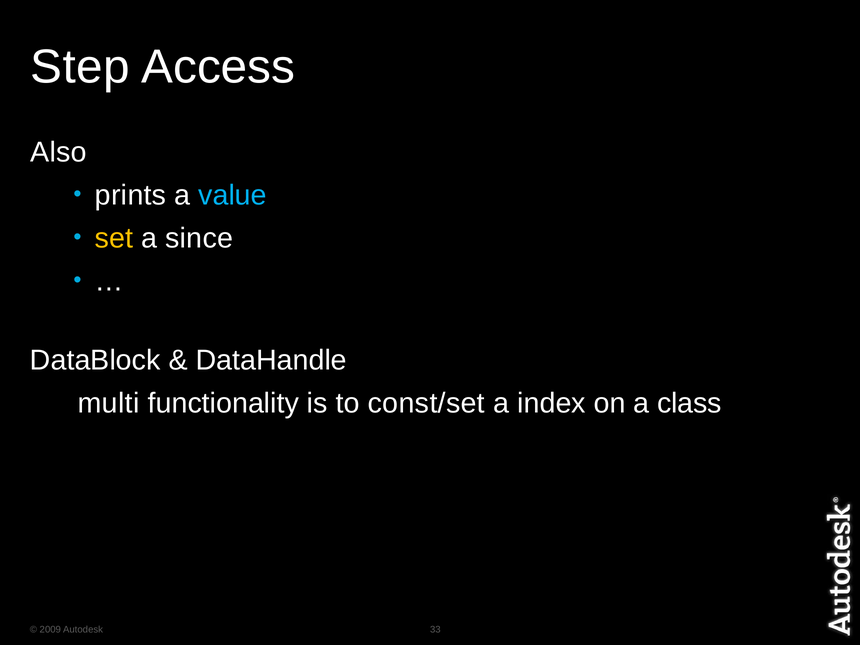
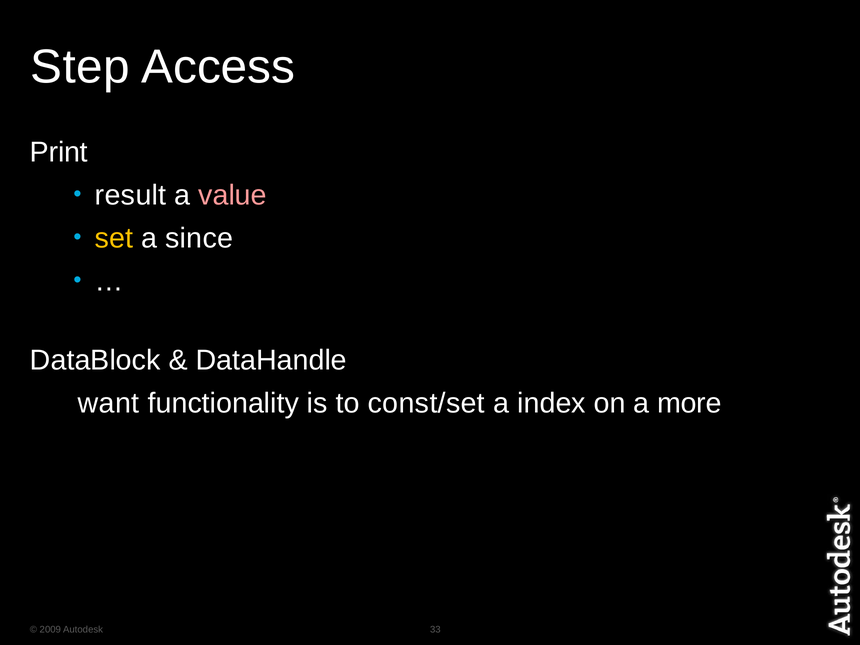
Also: Also -> Print (59, 152)
prints: prints -> result (131, 195)
value colour: light blue -> pink (233, 195)
multi: multi -> want (109, 403)
class: class -> more (689, 403)
